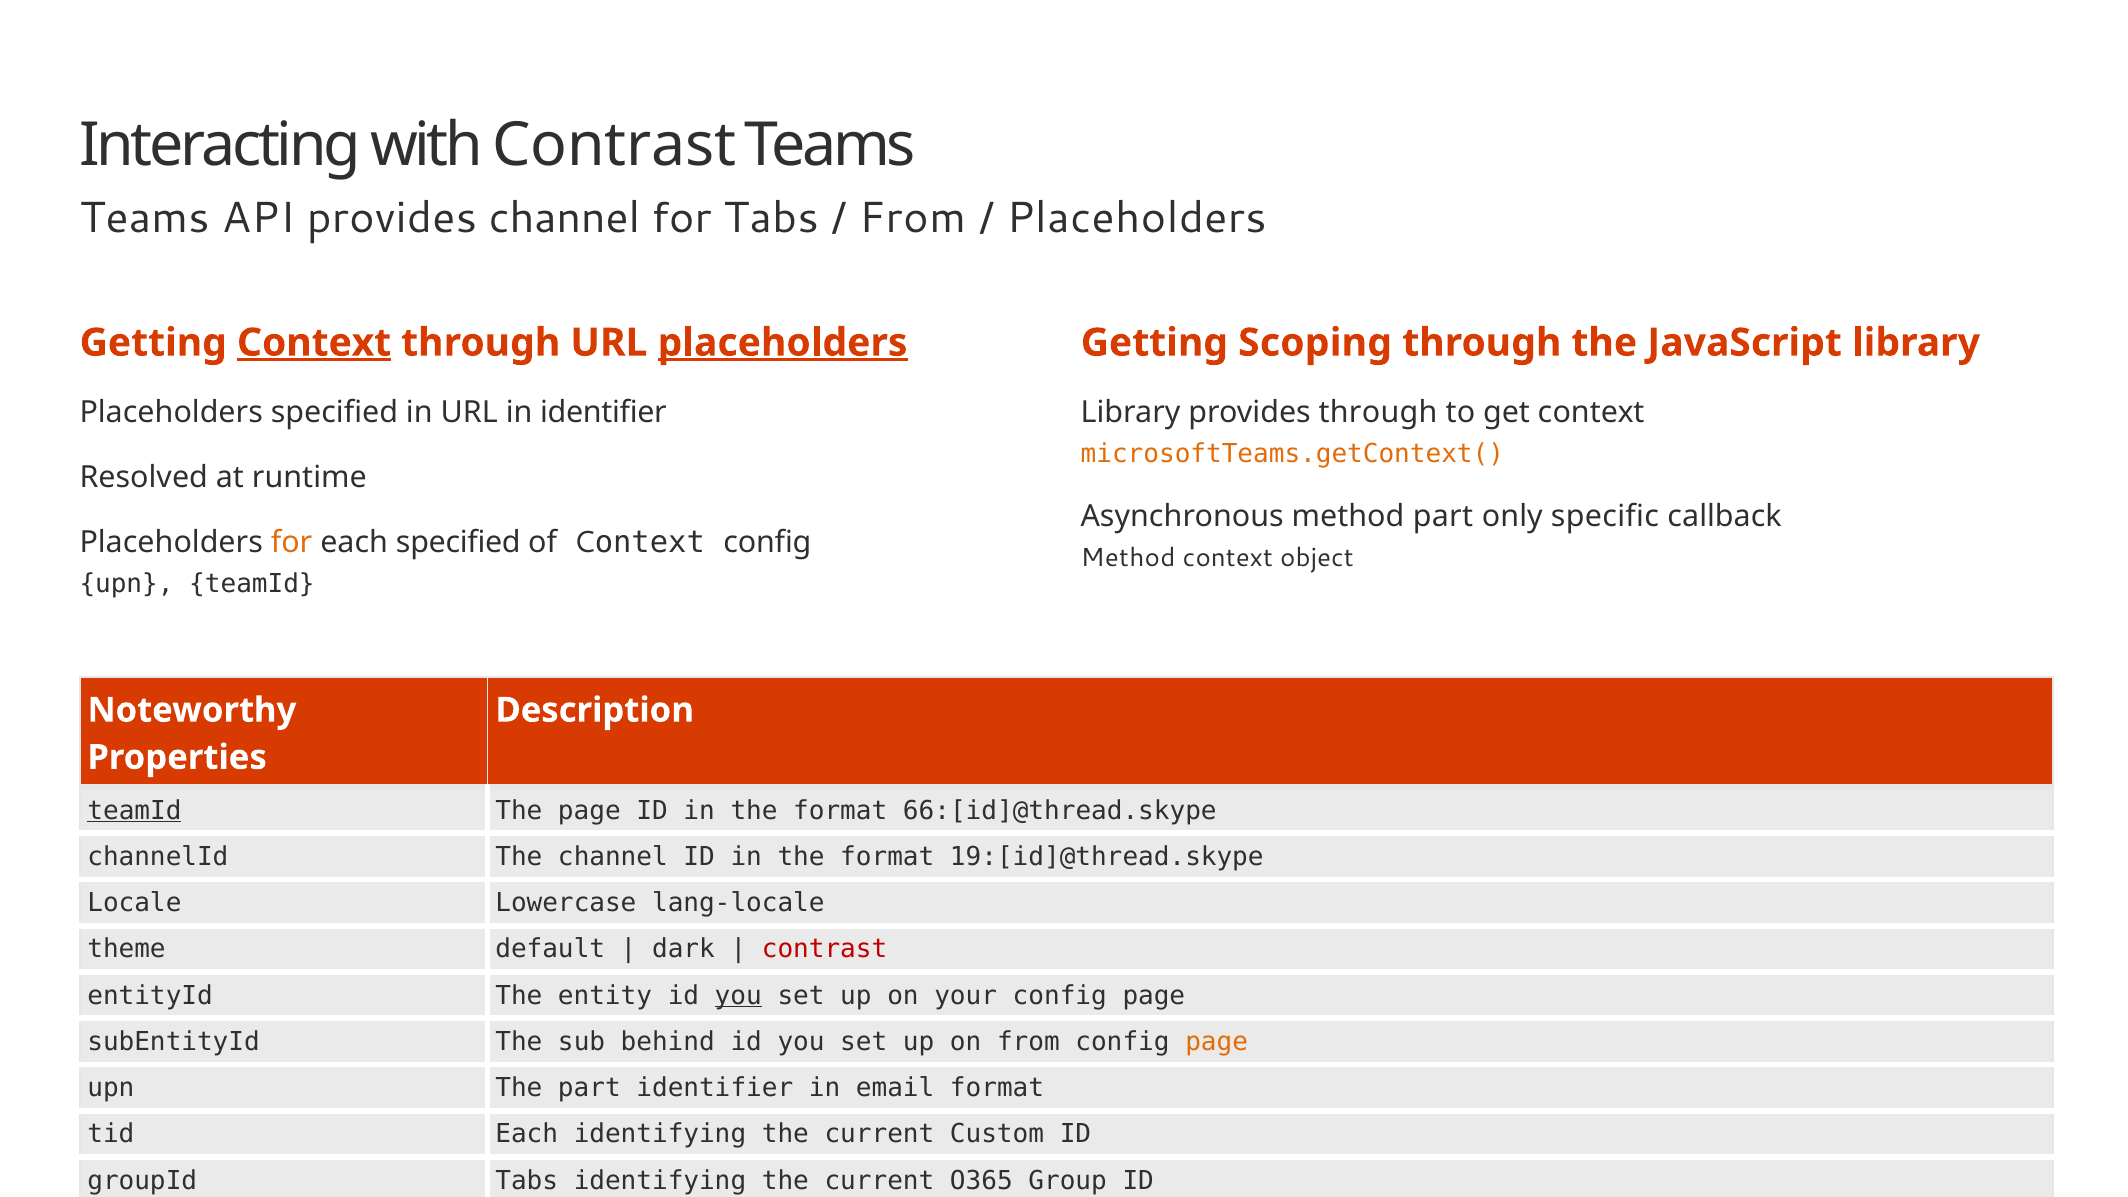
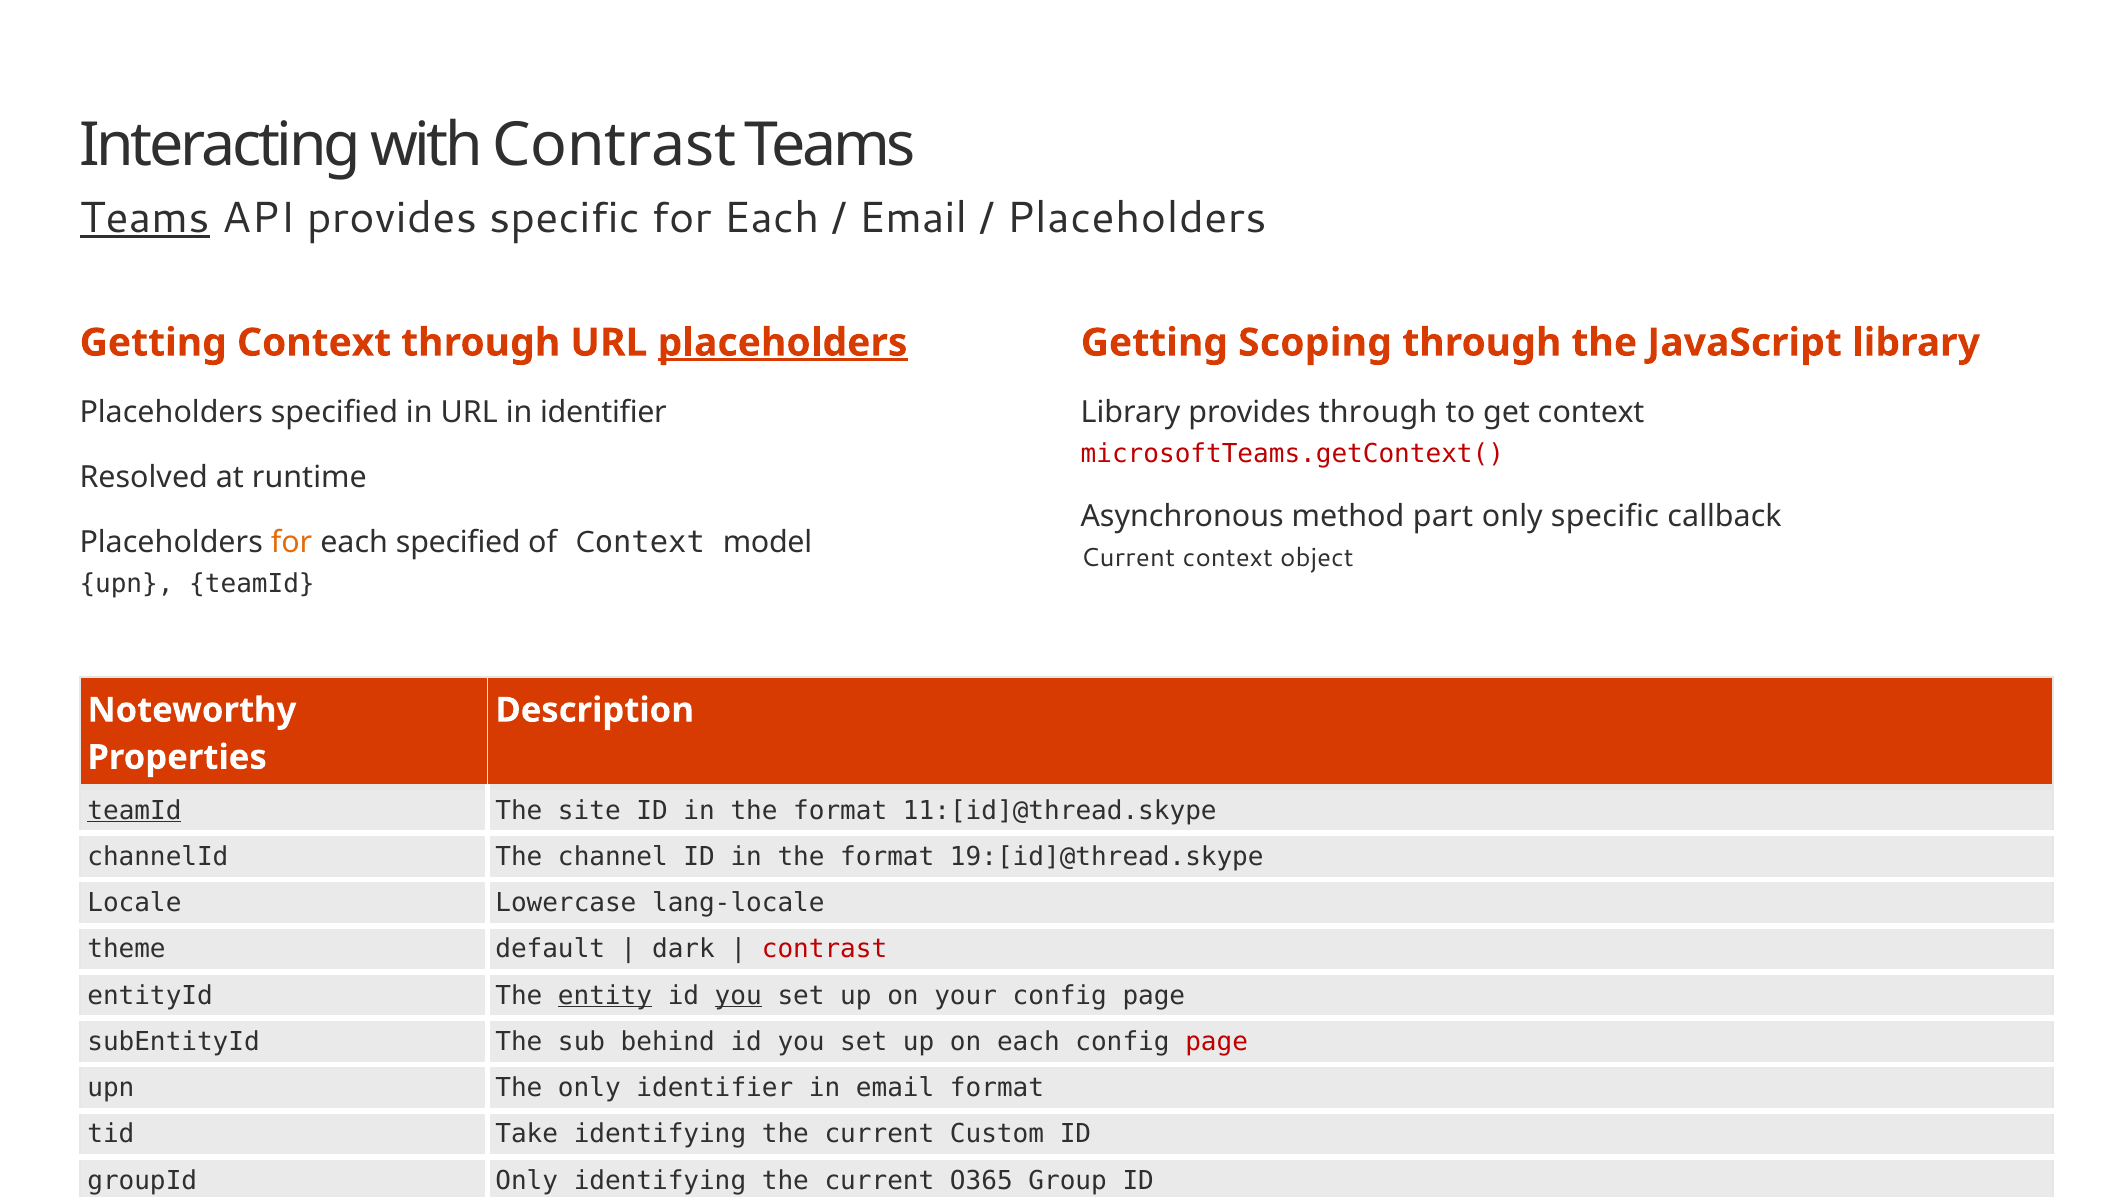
Teams underline: none -> present (145, 218)
provides channel: channel -> specific (564, 218)
Tabs: Tabs -> Each (771, 218)
From: From -> Email (913, 218)
Context underline: present -> none (314, 343)
microsoftTeams.getContext( colour: orange -> red (1292, 454)
Context config: config -> model (767, 543)
Method: Method -> Current (1128, 558)
The page: page -> site (589, 810)
66:[id]@thread.skype: 66:[id]@thread.skype -> 11:[id]@thread.skype (1060, 810)
entity underline: none -> present (605, 995)
on from: from -> each (1028, 1042)
page colour: orange -> red (1217, 1042)
The part: part -> only (589, 1088)
tid Each: Each -> Take (527, 1134)
groupId Tabs: Tabs -> Only (527, 1180)
